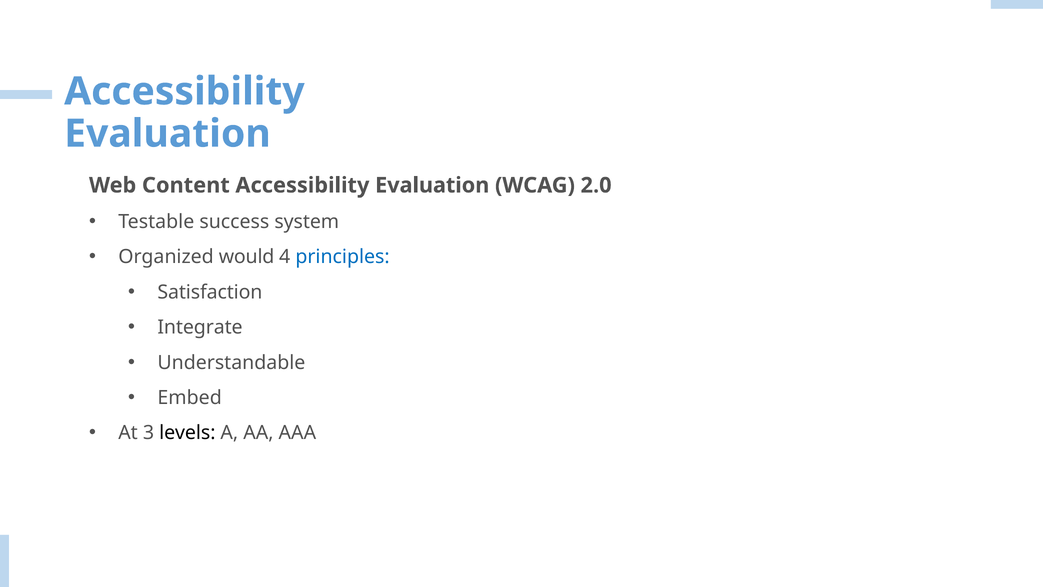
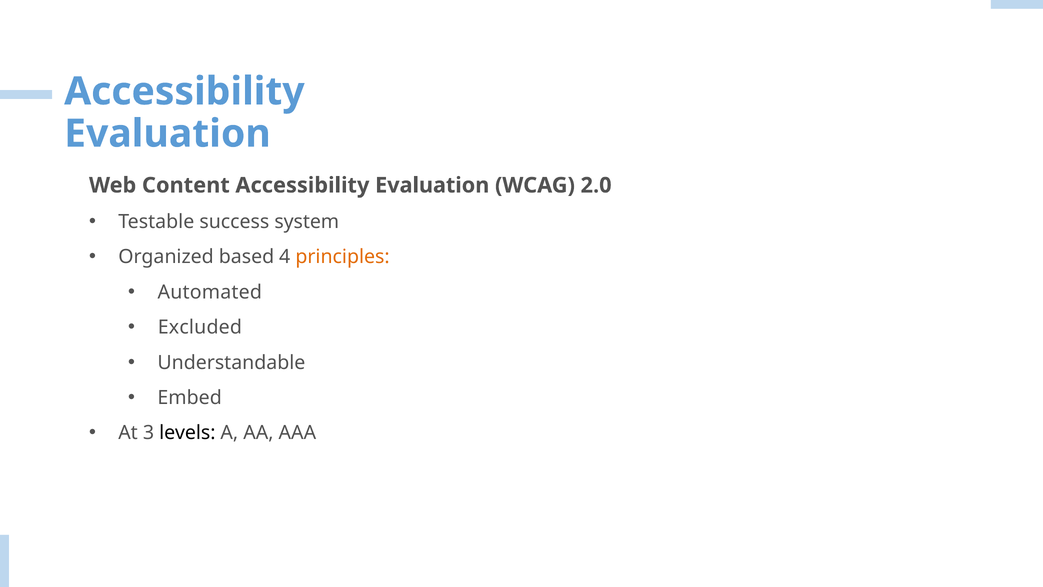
would: would -> based (247, 257)
principles colour: blue -> orange (343, 257)
Satisfaction: Satisfaction -> Automated (210, 292)
Integrate: Integrate -> Excluded (200, 327)
